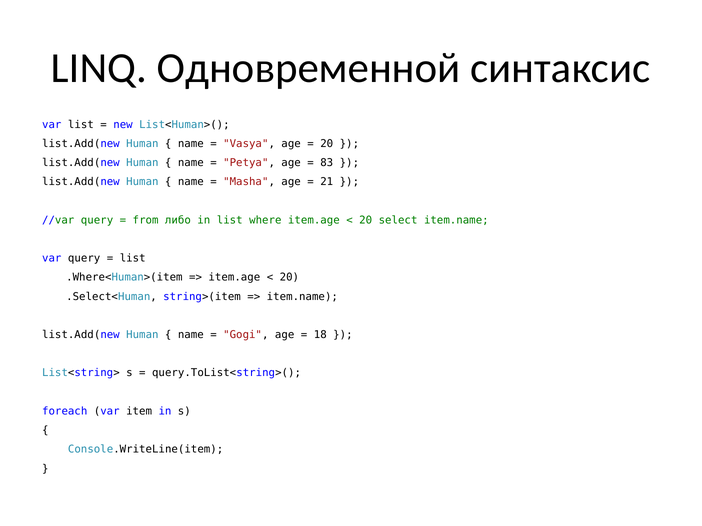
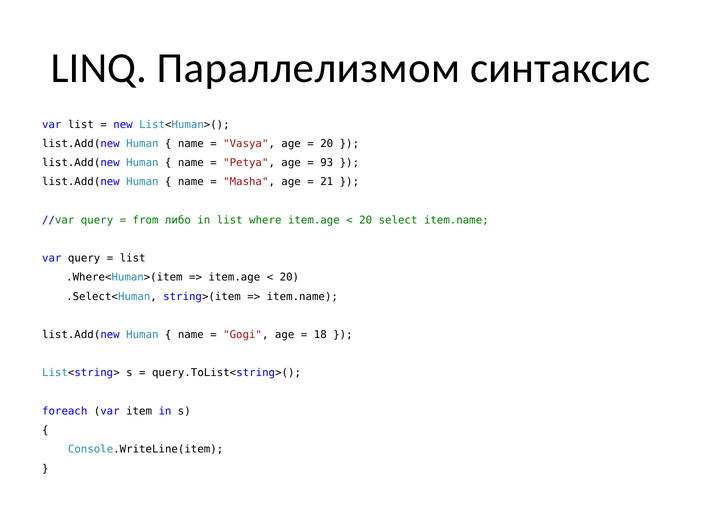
Одновременной: Одновременной -> Параллелизмом (308, 68)
83: 83 -> 93 (327, 163)
